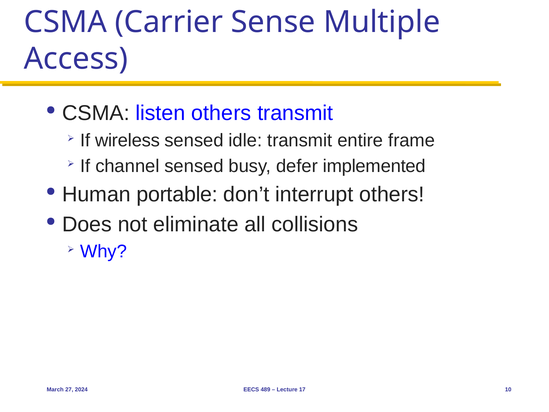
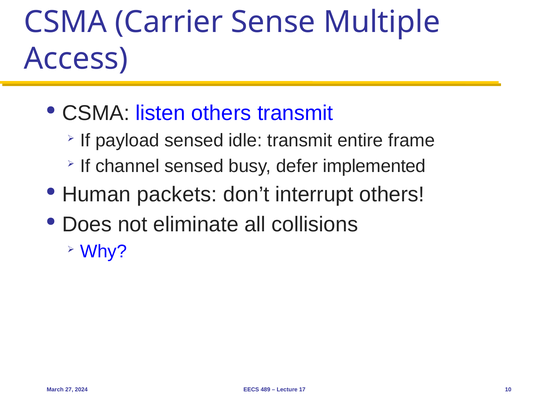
wireless: wireless -> payload (127, 140)
portable: portable -> packets (177, 194)
